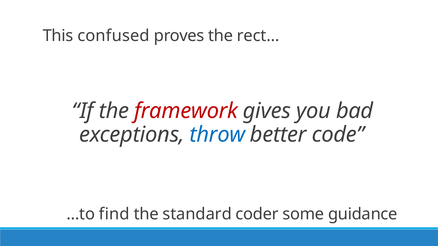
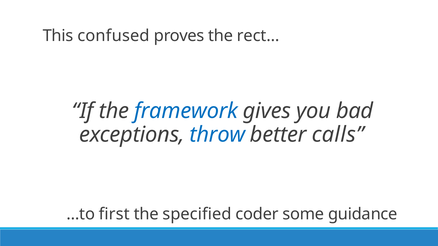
framework colour: red -> blue (186, 111)
code: code -> calls (338, 135)
find: find -> first (114, 214)
standard: standard -> specified (197, 214)
